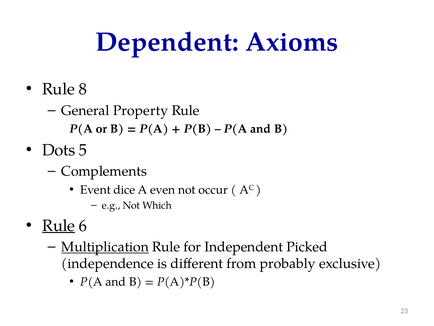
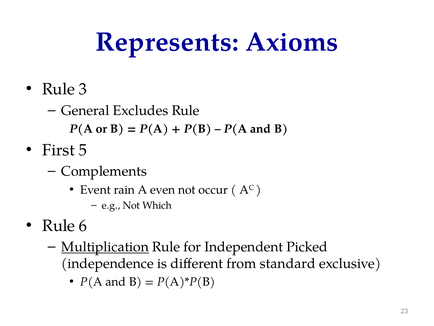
Dependent: Dependent -> Represents (167, 42)
8: 8 -> 3 (83, 89)
Property: Property -> Excludes (141, 110)
Dots: Dots -> First (59, 150)
dice: dice -> rain (124, 189)
Rule underline: present -> none (59, 225)
probably: probably -> standard (288, 263)
